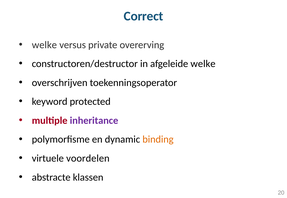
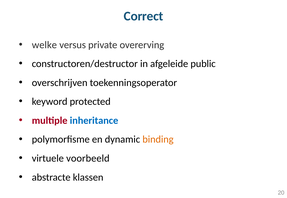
afgeleide welke: welke -> public (203, 64)
inheritance colour: purple -> blue (94, 121)
voordelen: voordelen -> voorbeeld (88, 159)
